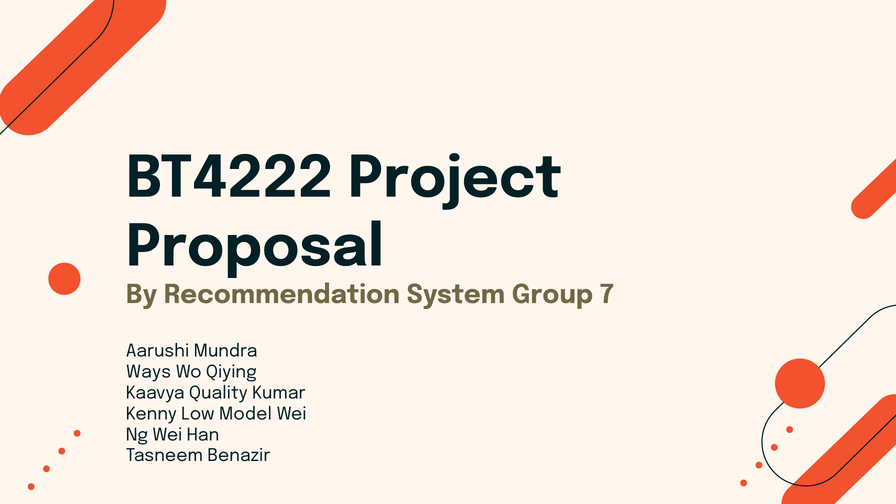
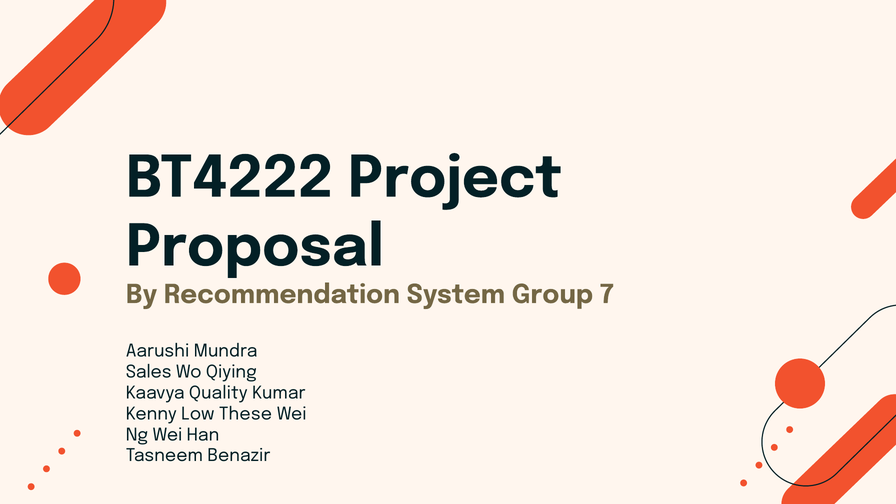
Ways: Ways -> Sales (149, 372)
Model: Model -> These (246, 414)
